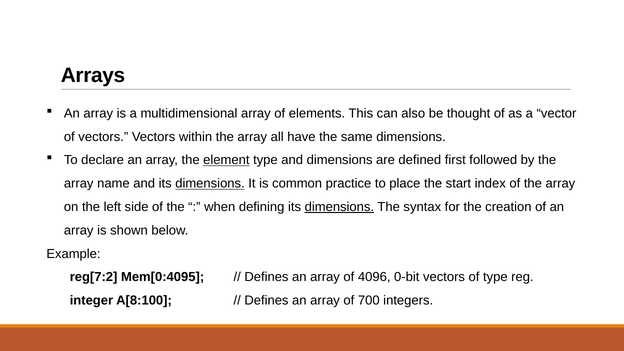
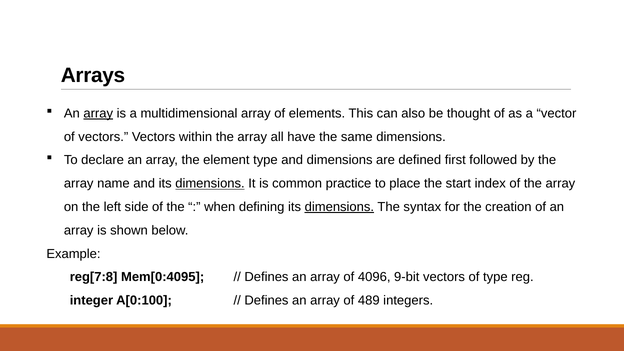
array underline: none -> present (98, 113)
element underline: present -> none (226, 160)
reg[7:2: reg[7:2 -> reg[7:8 (94, 277)
0-bit: 0-bit -> 9-bit (407, 277)
A[8:100: A[8:100 -> A[0:100 (144, 301)
700: 700 -> 489 (369, 301)
